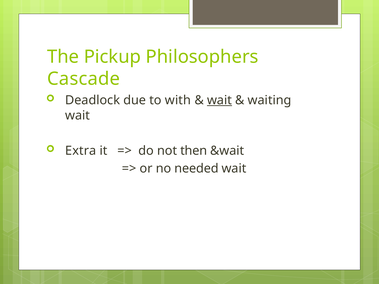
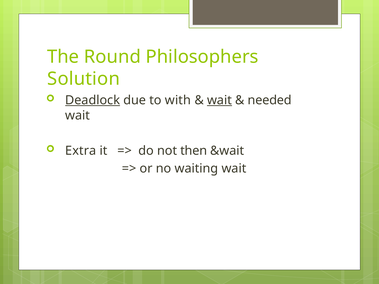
Pickup: Pickup -> Round (112, 57)
Cascade: Cascade -> Solution (84, 79)
Deadlock underline: none -> present (93, 100)
waiting: waiting -> needed (270, 100)
needed: needed -> waiting (196, 169)
